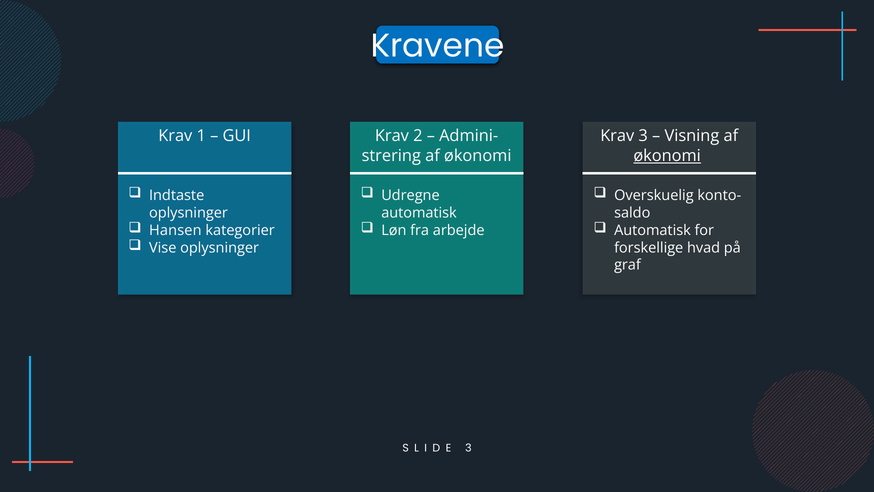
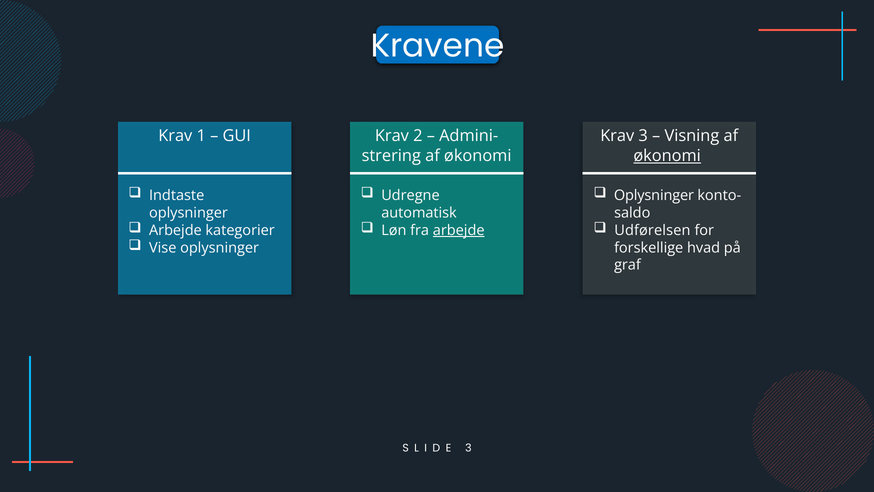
Overskuelig: Overskuelig -> Oplysninger (654, 195)
arbejde underline: none -> present (459, 230)
Automatisk: Automatisk -> Udførelsen (652, 230)
Hansen: Hansen -> Arbejde (175, 230)
